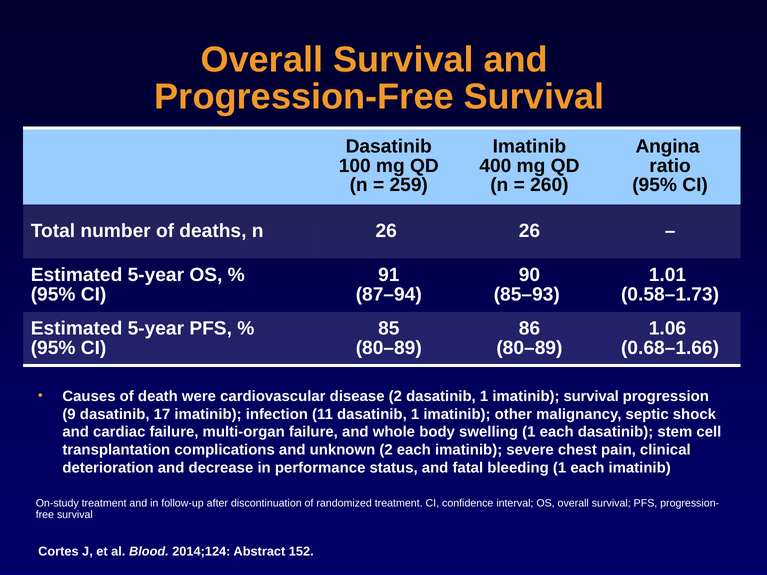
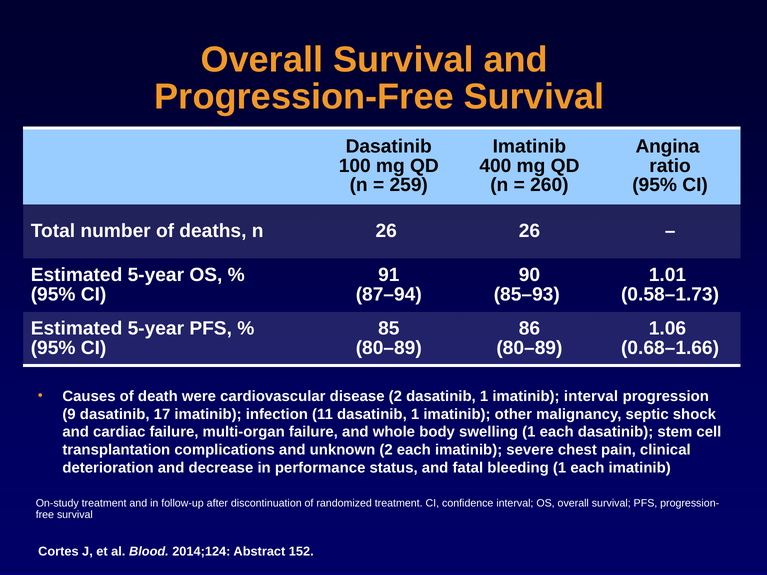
imatinib survival: survival -> interval (591, 396)
